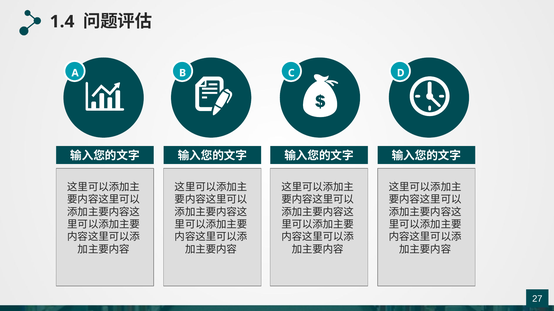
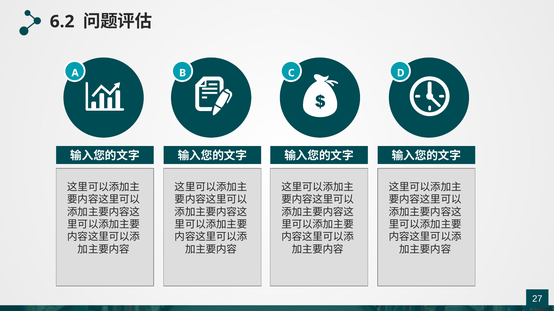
1.4: 1.4 -> 6.2 (62, 22)
